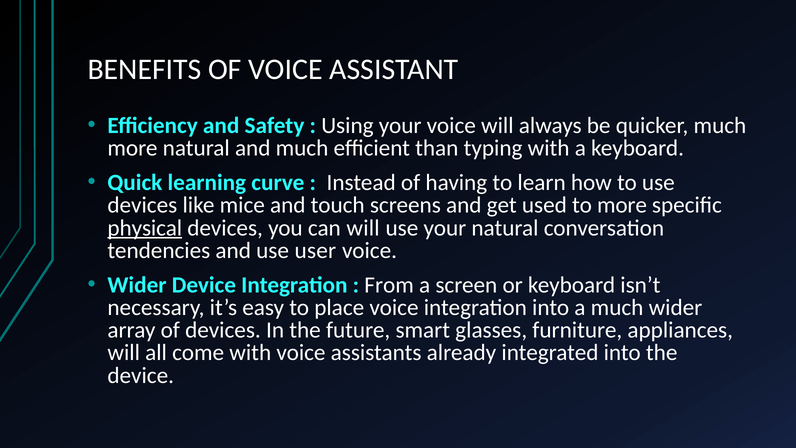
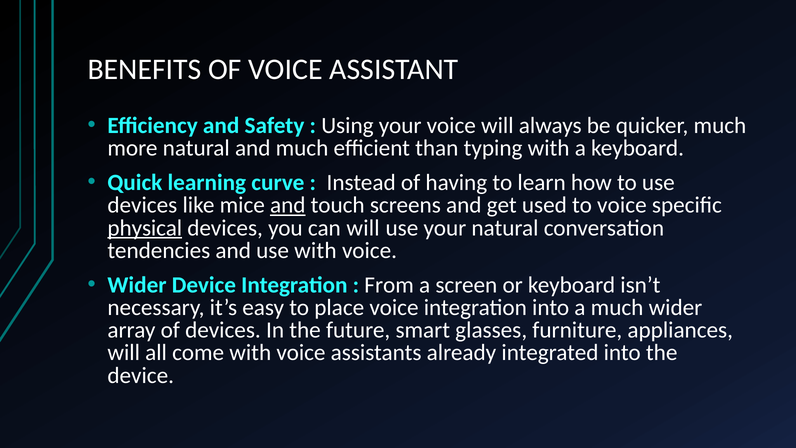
and underline: none -> present (288, 205)
to more: more -> voice (622, 205)
use user: user -> with (315, 250)
